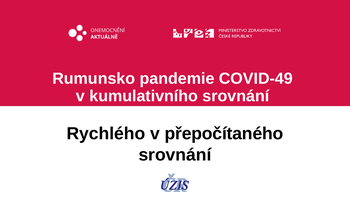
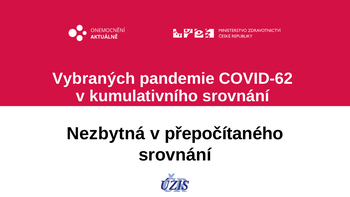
Rumunsko: Rumunsko -> Vybraných (94, 79)
COVID-49: COVID-49 -> COVID-62 (256, 79)
Rychlého: Rychlého -> Nezbytná (106, 134)
